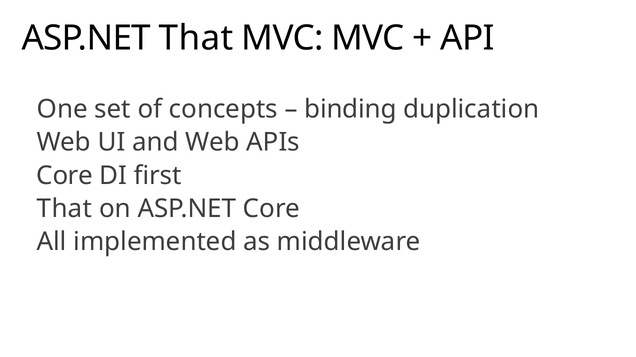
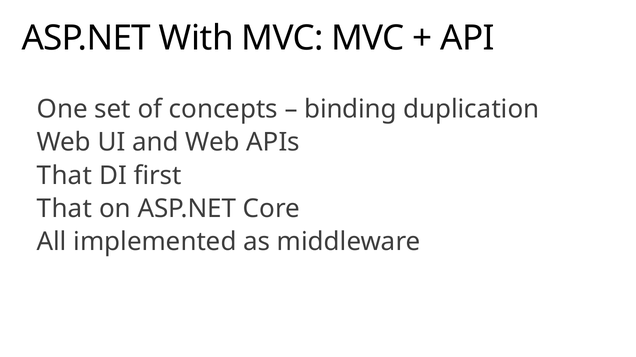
ASP.NET That: That -> With (196, 39)
Core: Core -> That (64, 176)
